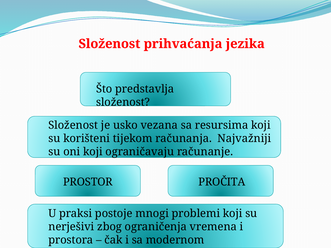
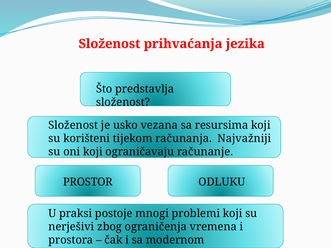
PROČITA: PROČITA -> ODLUKU (222, 182)
